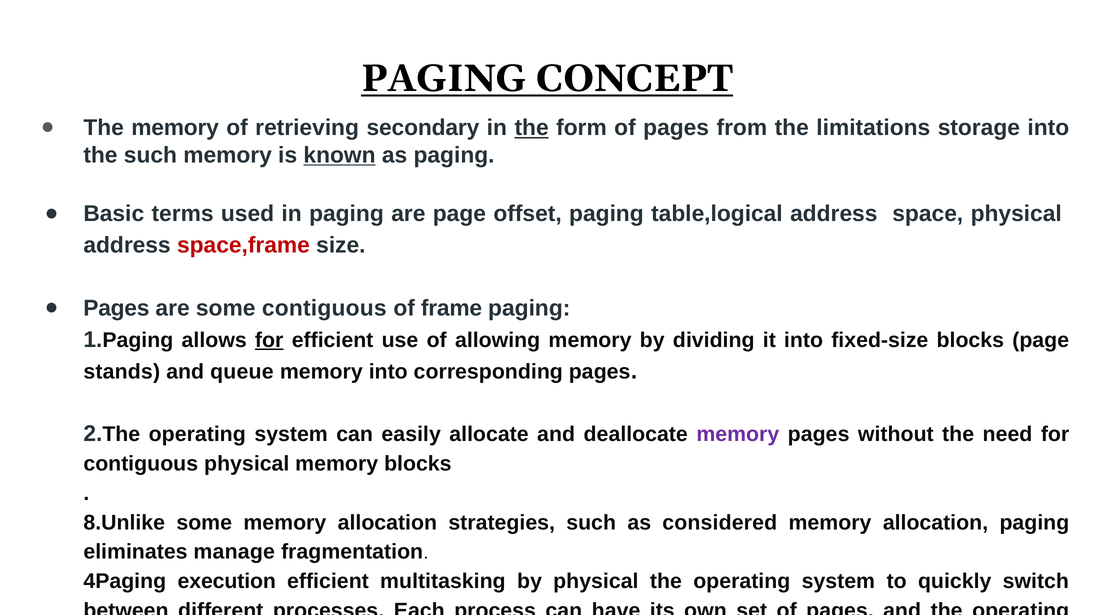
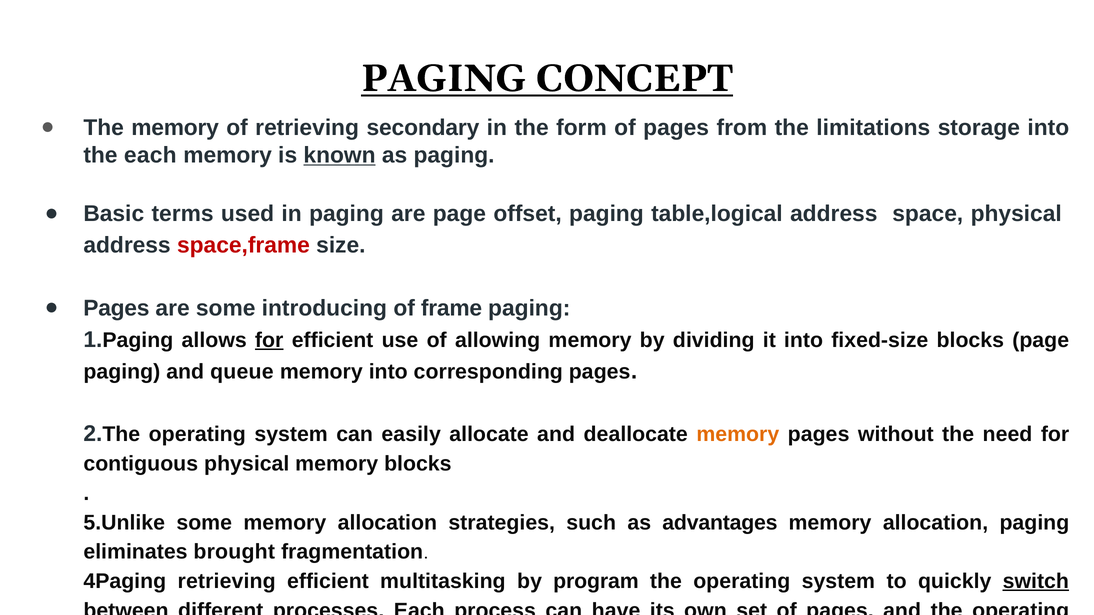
the underline: present -> none (532, 128)
the such: such -> each (150, 155)
some contiguous: contiguous -> introducing (324, 308)
stands: stands -> paging (122, 372)
memory colour: purple -> orange (738, 435)
8.Unlike: 8.Unlike -> 5.Unlike (124, 523)
considered: considered -> advantages (720, 523)
eliminates manage: manage -> brought (234, 552)
4Paging execution: execution -> retrieving (227, 582)
by physical: physical -> program (596, 582)
switch underline: none -> present (1036, 582)
